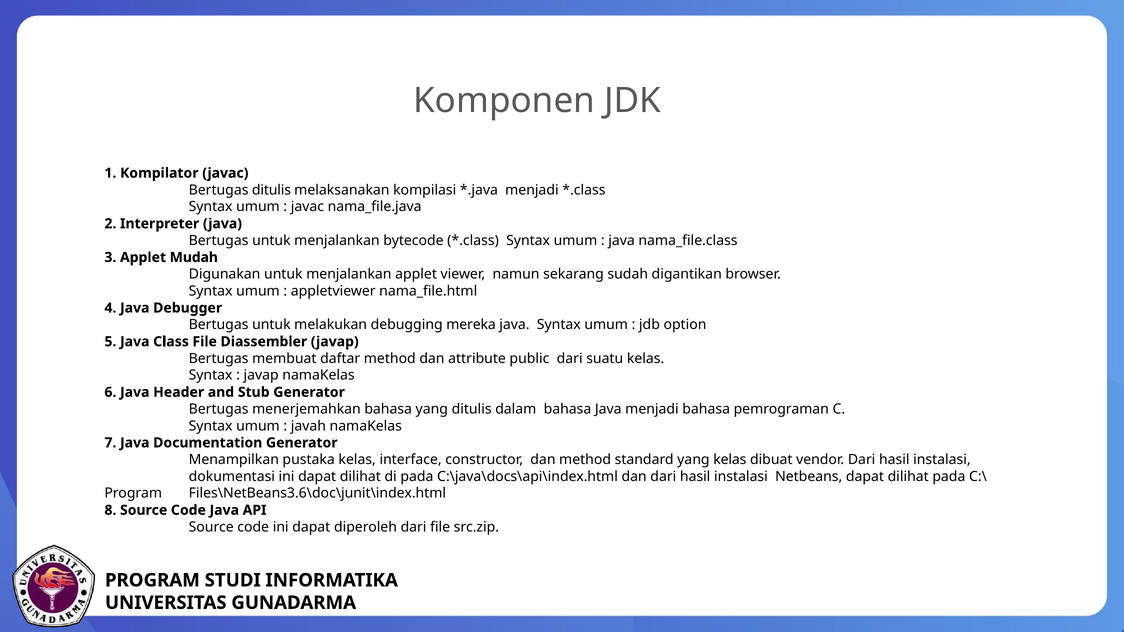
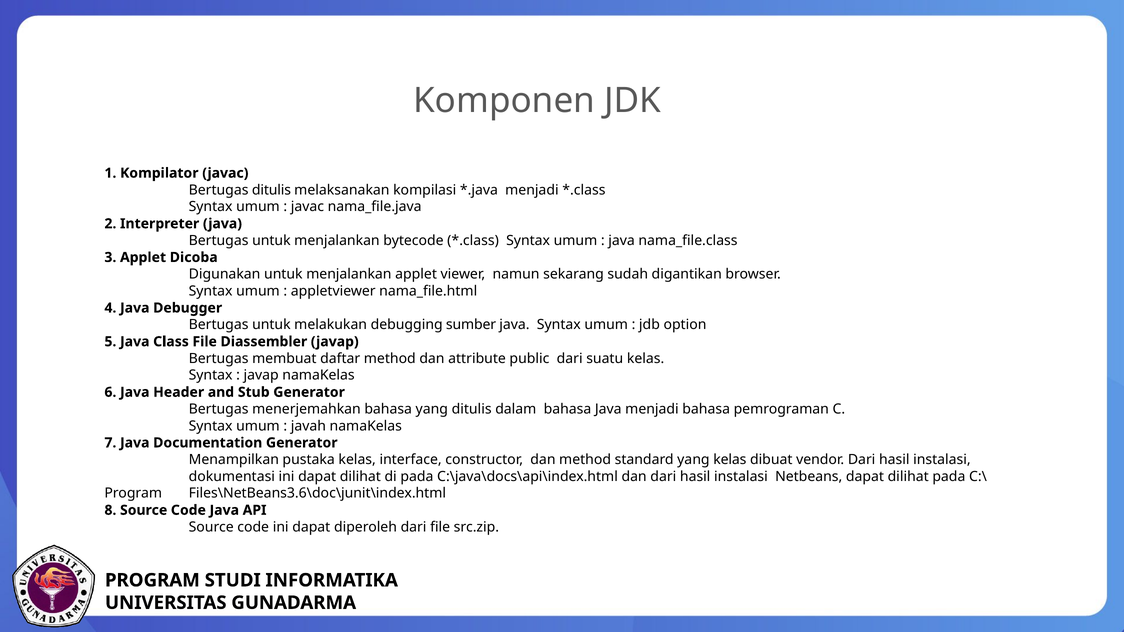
Mudah: Mudah -> Dicoba (194, 257)
mereka: mereka -> sumber (471, 325)
